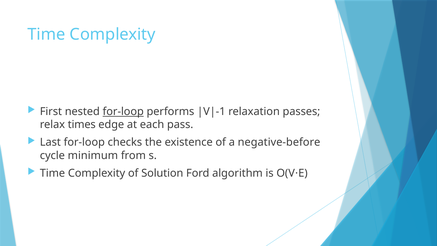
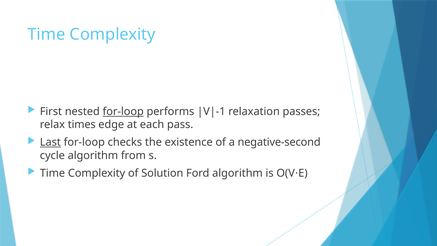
Last underline: none -> present (50, 142)
negative-before: negative-before -> negative-second (279, 142)
cycle minimum: minimum -> algorithm (93, 155)
